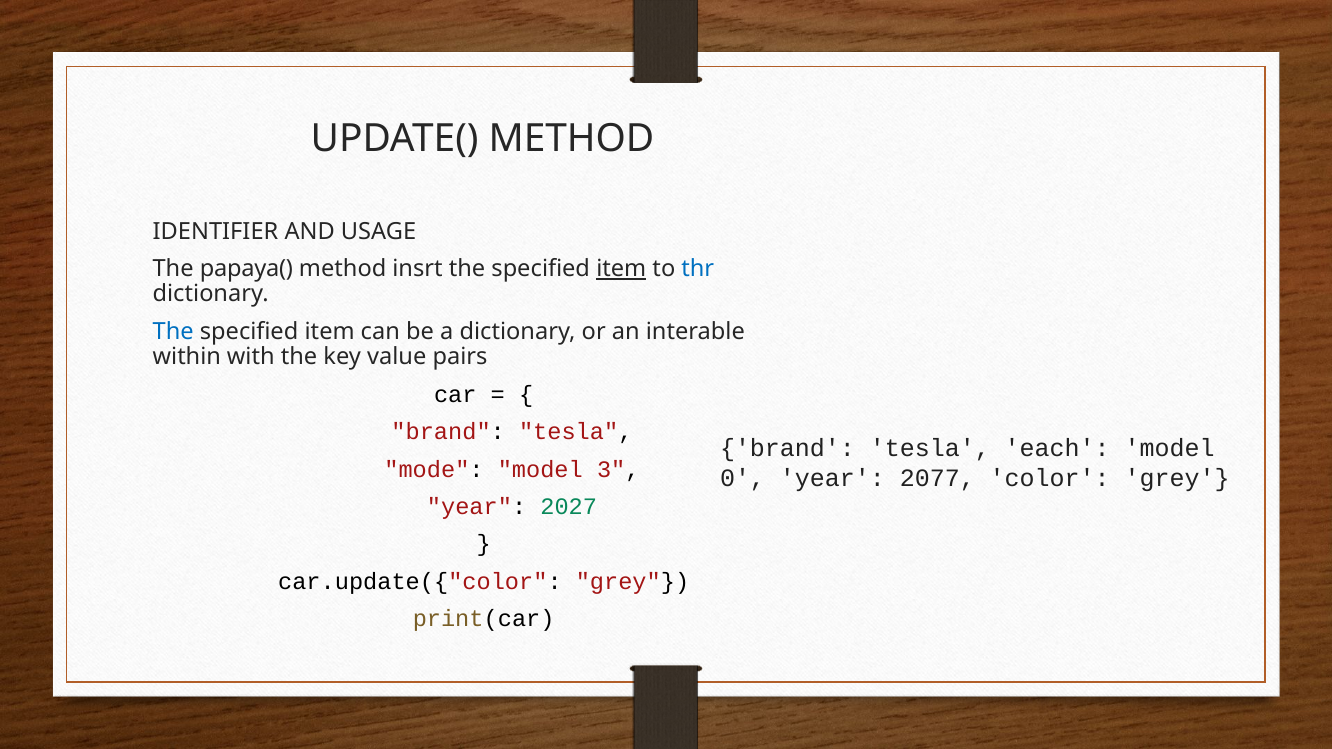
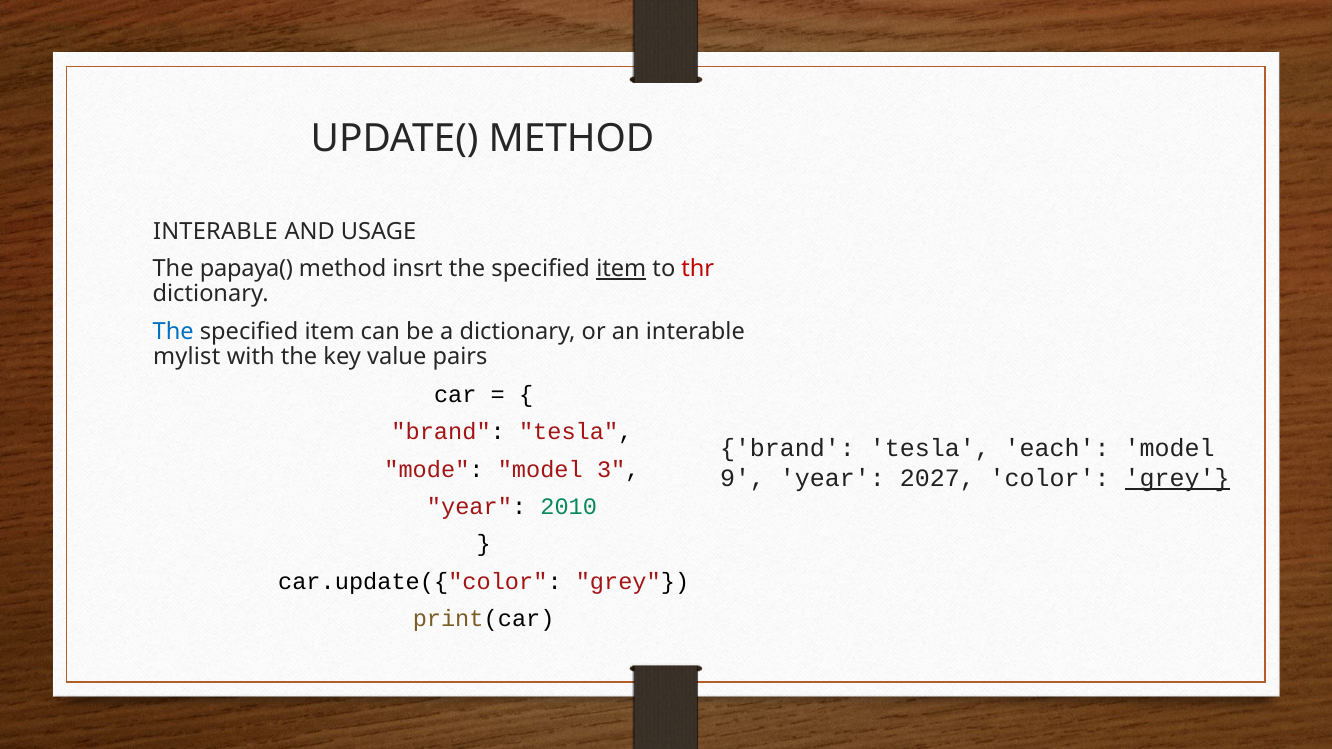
IDENTIFIER: IDENTIFIER -> INTERABLE (215, 231)
thr colour: blue -> red (698, 269)
within: within -> mylist (187, 357)
0: 0 -> 9 (742, 478)
2077: 2077 -> 2027 (937, 478)
grey underline: none -> present (1177, 478)
2027: 2027 -> 2010 (569, 507)
